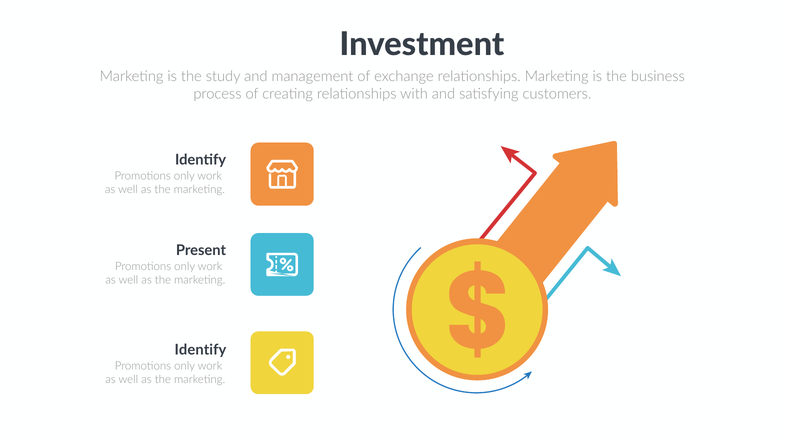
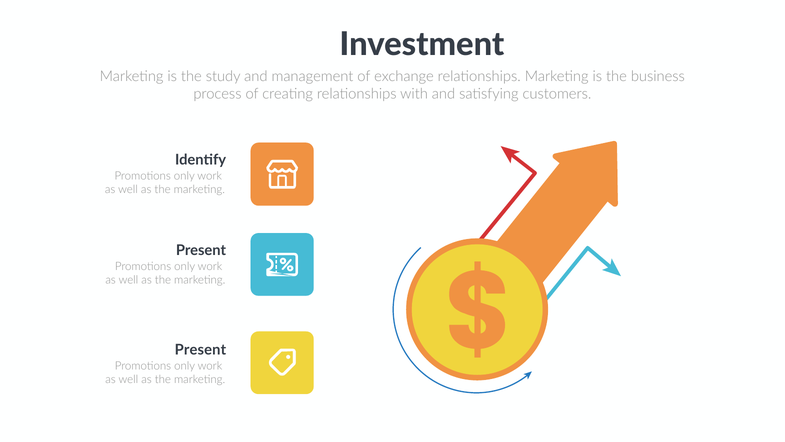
Identify: Identify -> Present (200, 350)
